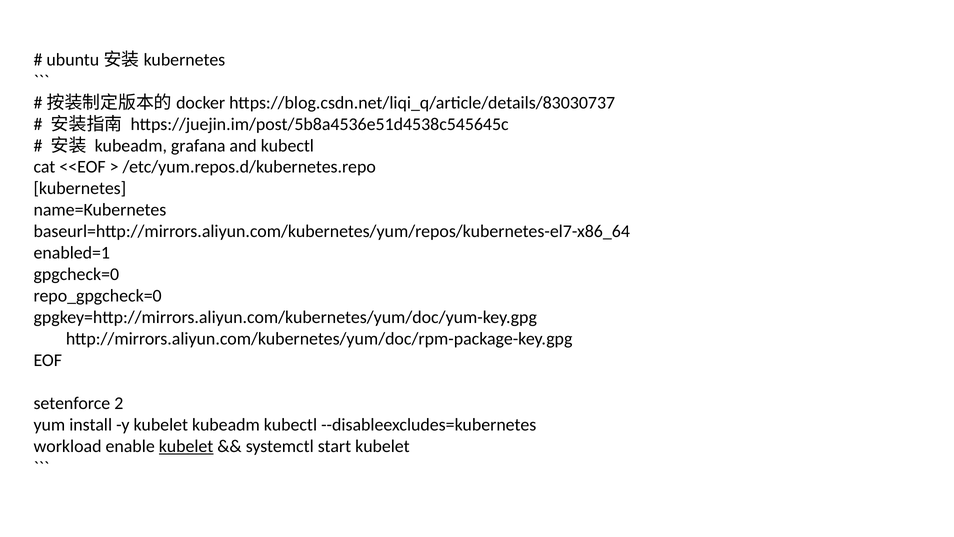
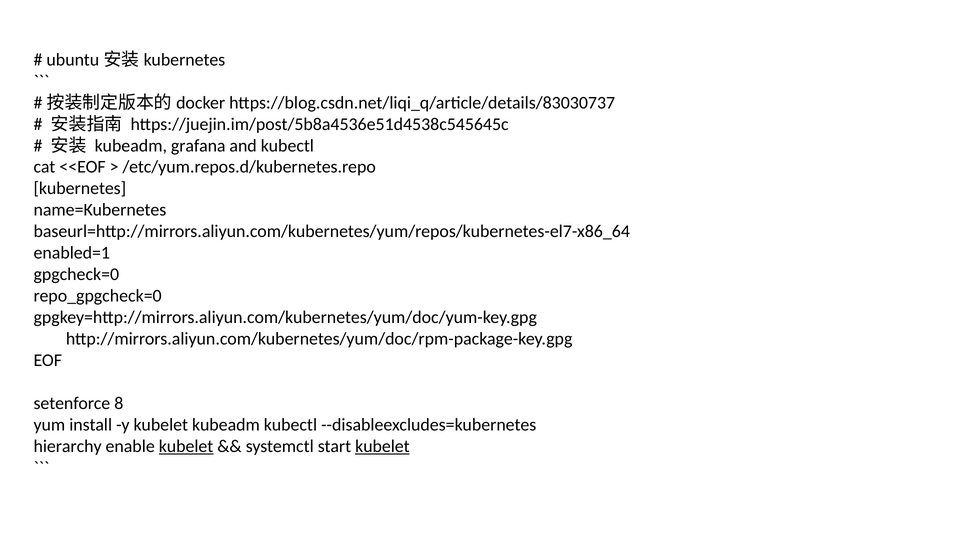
2: 2 -> 8 (119, 403)
workload: workload -> hierarchy (68, 446)
kubelet underline: none -> present (382, 446)
